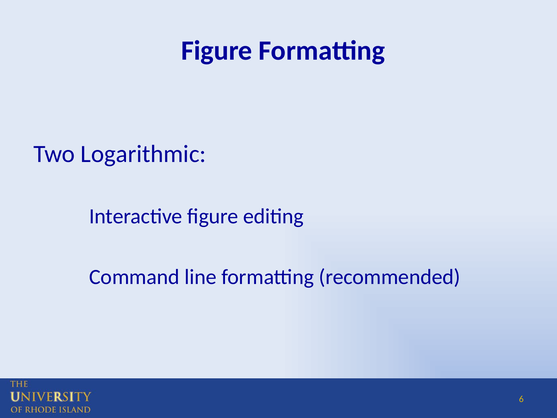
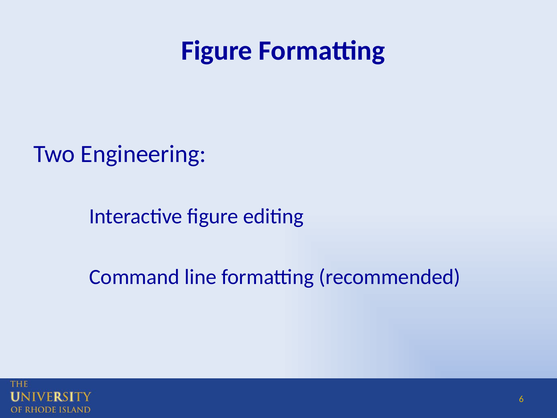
Logarithmic: Logarithmic -> Engineering (143, 154)
